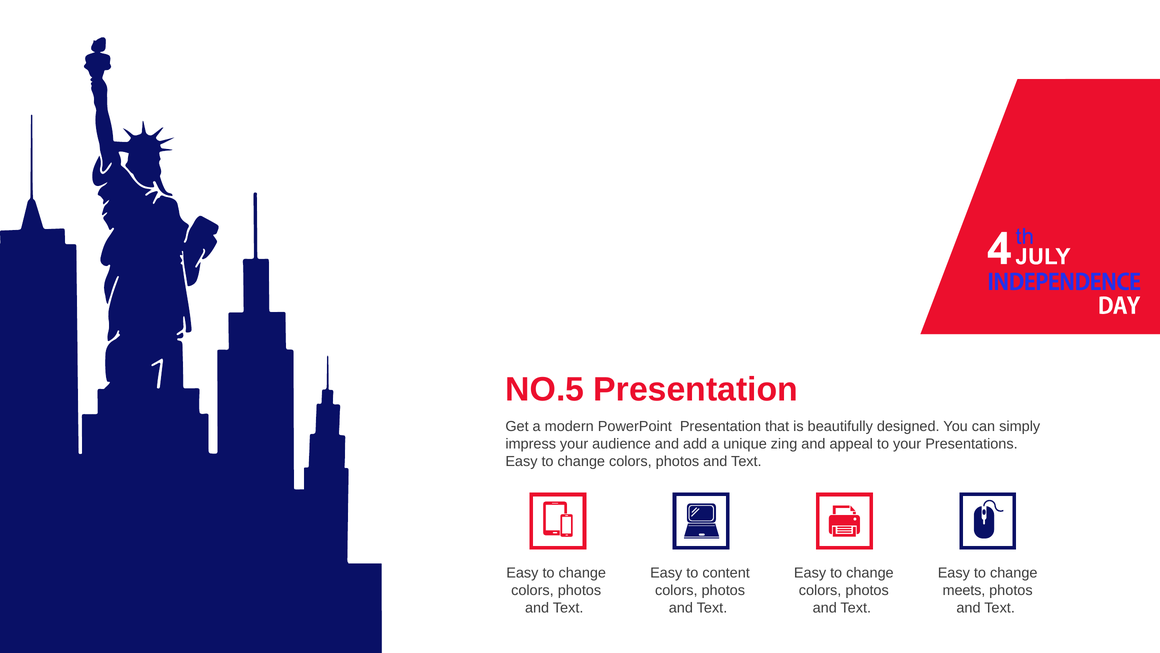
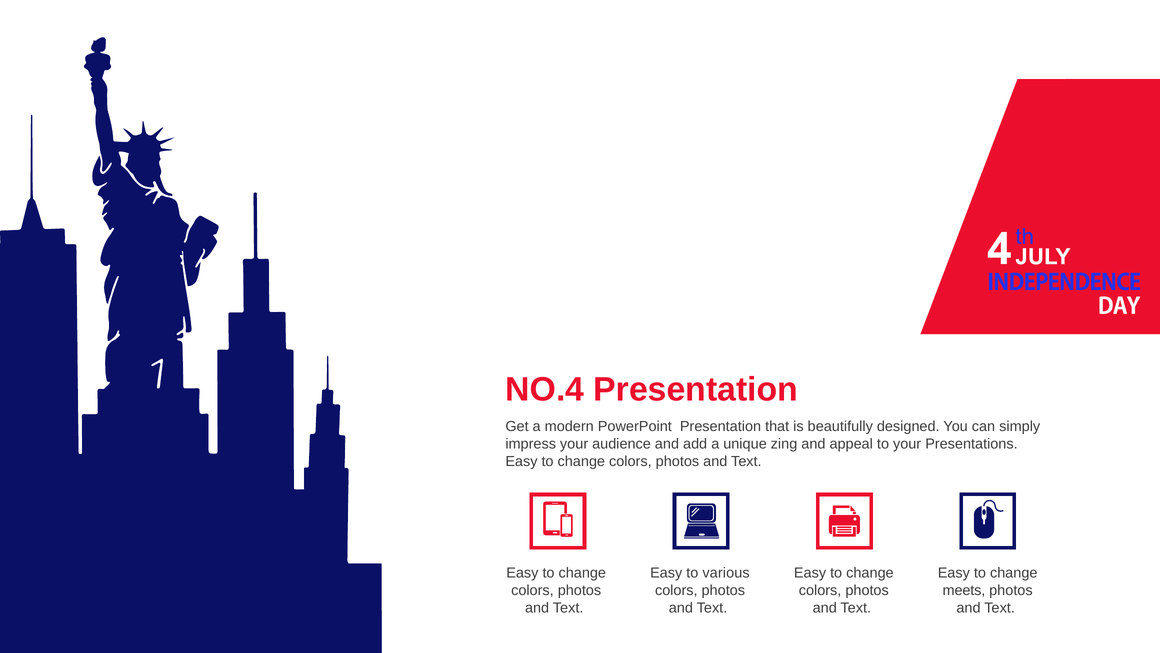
NO.5: NO.5 -> NO.4 (545, 389)
content: content -> various (726, 573)
